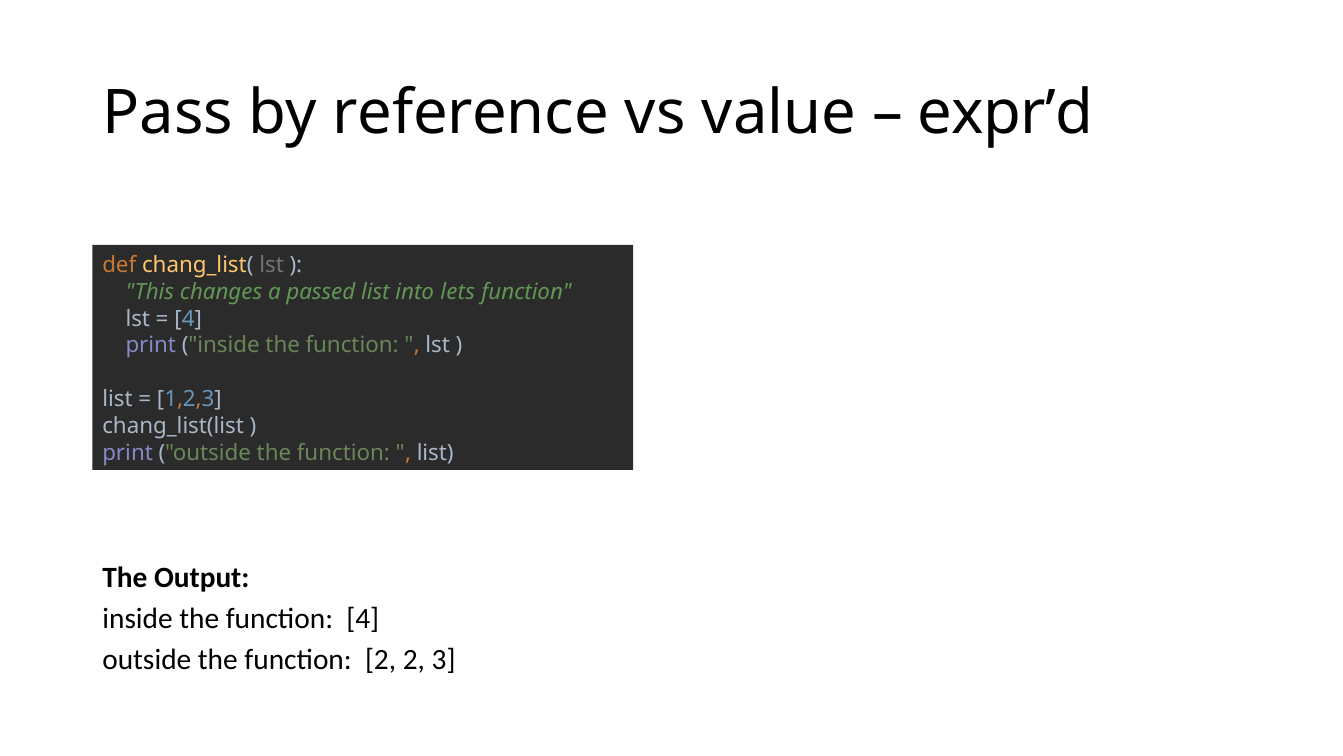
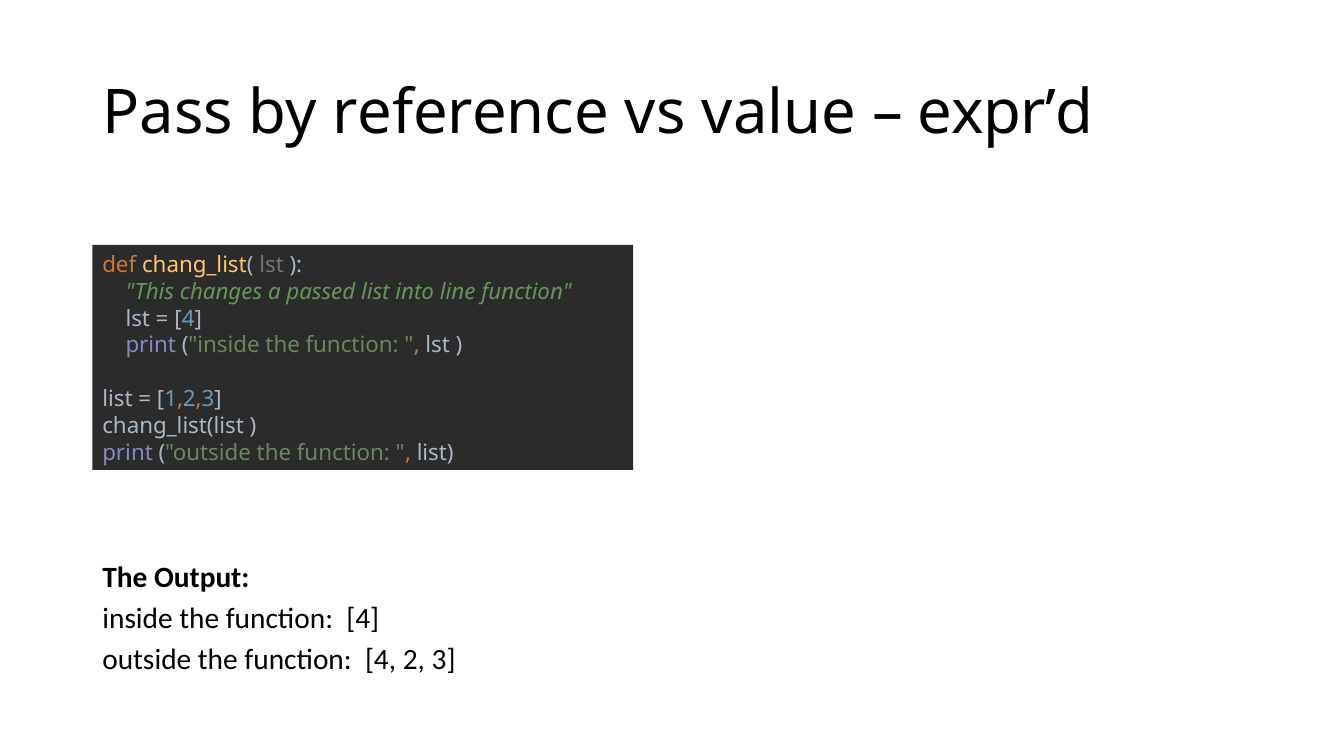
lets: lets -> line (458, 292)
outside the function 2: 2 -> 4 (381, 659)
